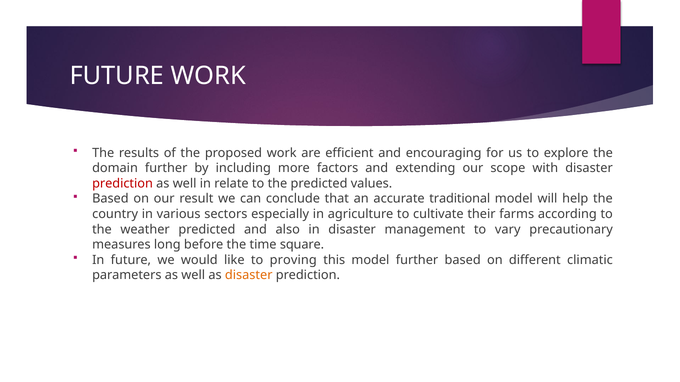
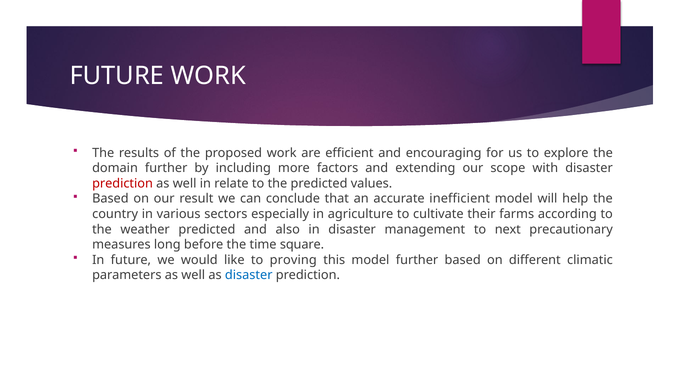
traditional: traditional -> inefficient (460, 199)
vary: vary -> next (508, 230)
disaster colour: orange -> blue (249, 276)
